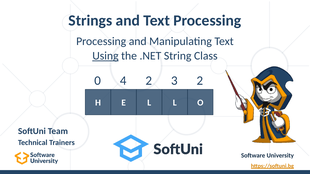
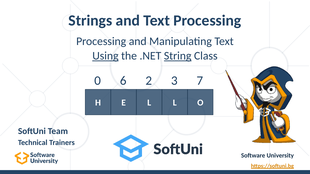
String underline: none -> present (178, 56)
4: 4 -> 6 (123, 81)
3 2: 2 -> 7 (200, 81)
